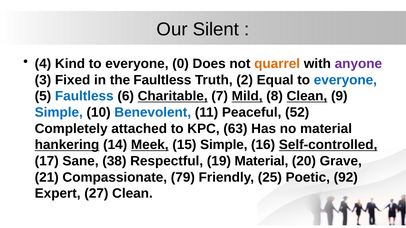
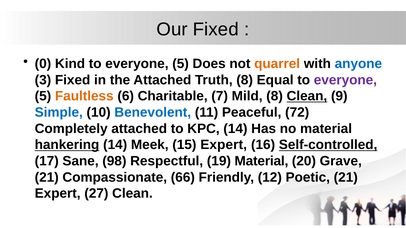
Our Silent: Silent -> Fixed (216, 29)
4: 4 -> 0 (43, 64)
Kind to everyone 0: 0 -> 5 (181, 64)
anyone colour: purple -> blue (358, 64)
the Faultless: Faultless -> Attached (162, 80)
Truth 2: 2 -> 8 (245, 80)
everyone colour: blue -> purple (345, 80)
Faultless colour: blue -> orange (84, 96)
Charitable underline: present -> none (173, 96)
Mild underline: present -> none (247, 96)
52: 52 -> 72 (297, 113)
KPC 63: 63 -> 14 (235, 129)
Meek underline: present -> none (150, 145)
15 Simple: Simple -> Expert (224, 145)
38: 38 -> 98 (114, 161)
79: 79 -> 66 (183, 178)
25: 25 -> 12 (270, 178)
Poetic 92: 92 -> 21 (346, 178)
